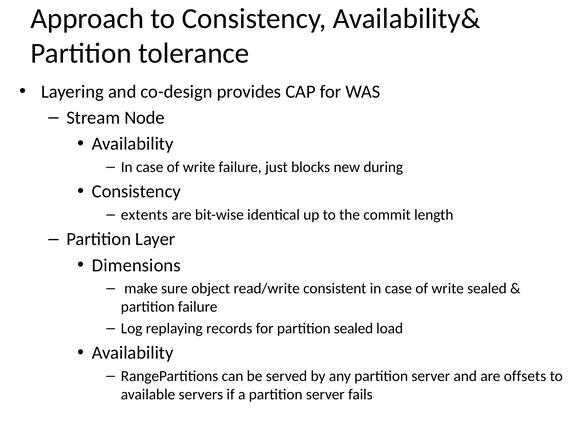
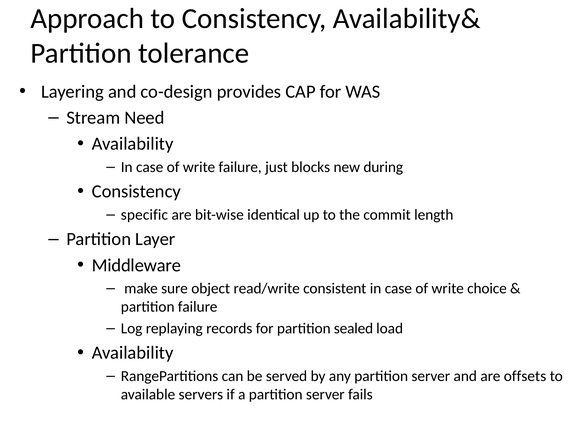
Node: Node -> Need (145, 118)
extents: extents -> specific (144, 215)
Dimensions: Dimensions -> Middleware (136, 265)
write sealed: sealed -> choice (487, 289)
